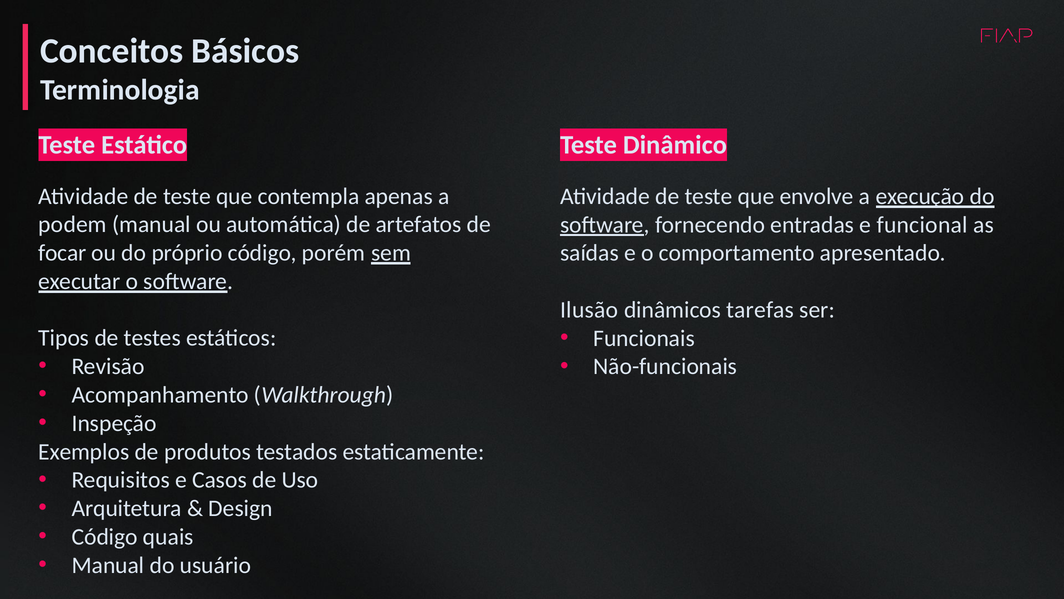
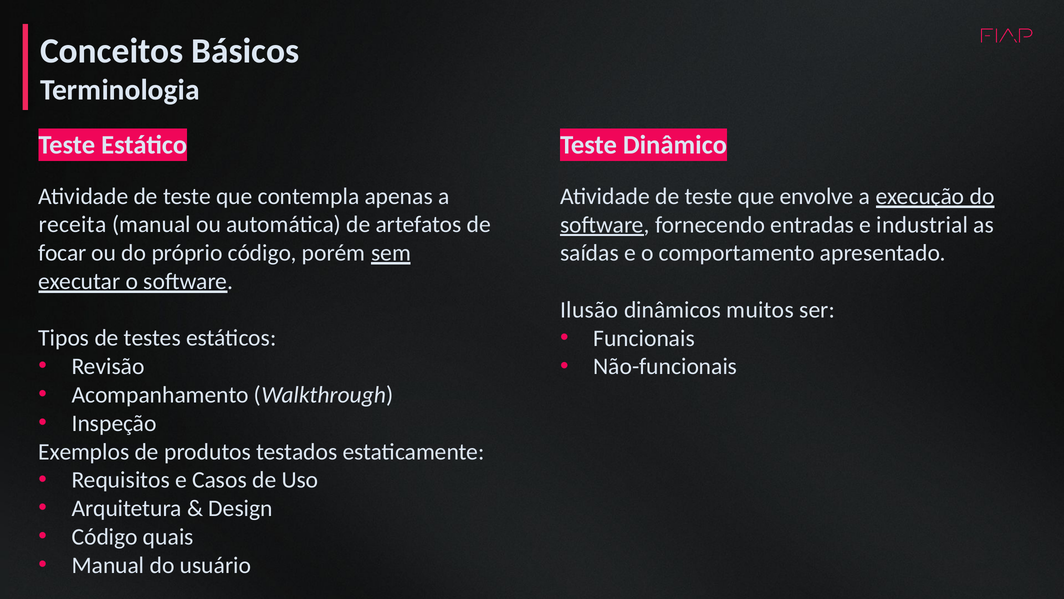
podem: podem -> receita (73, 224)
funcional: funcional -> industrial (922, 225)
tarefas: tarefas -> muitos (760, 310)
